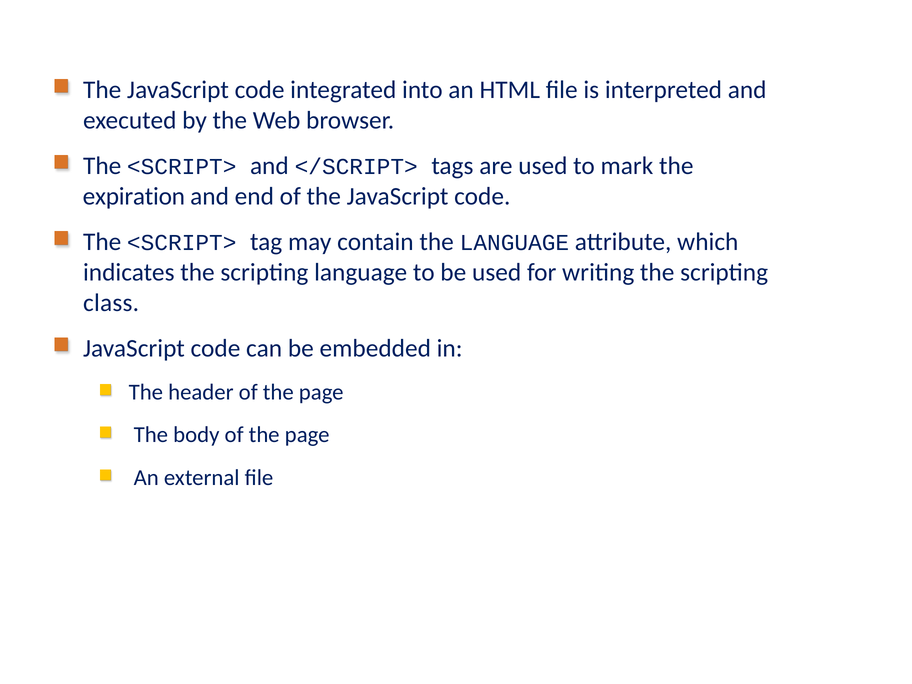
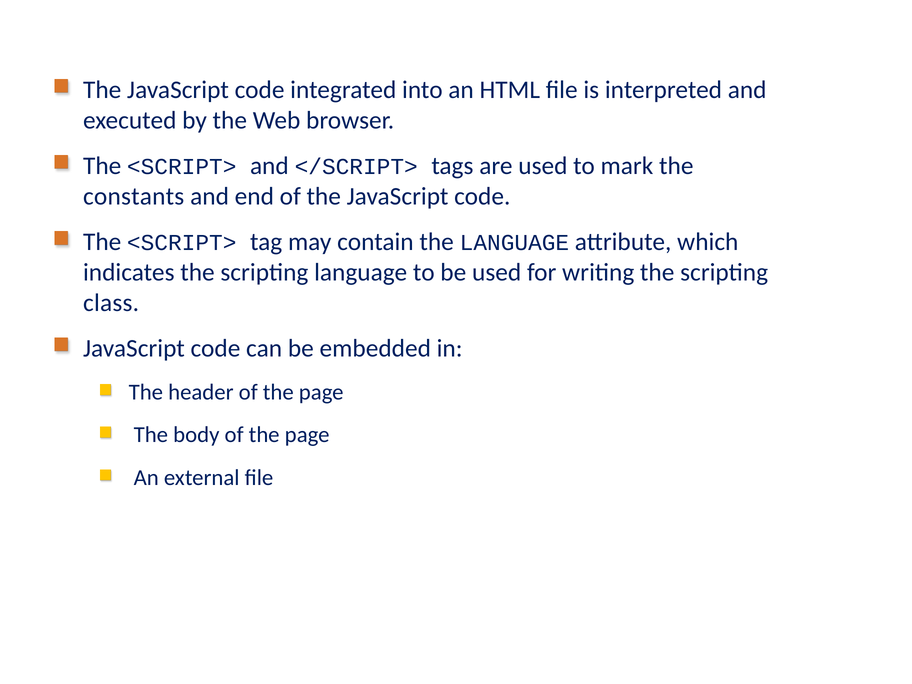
expiration: expiration -> constants (134, 196)
